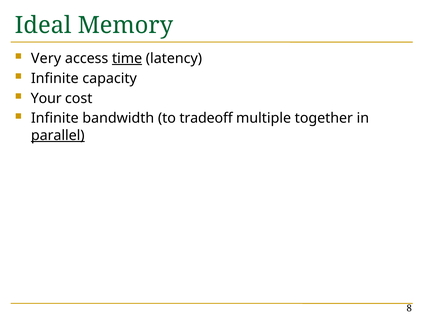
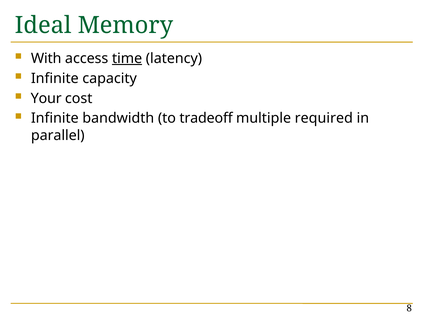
Very: Very -> With (46, 58)
together: together -> required (324, 118)
parallel underline: present -> none (58, 135)
